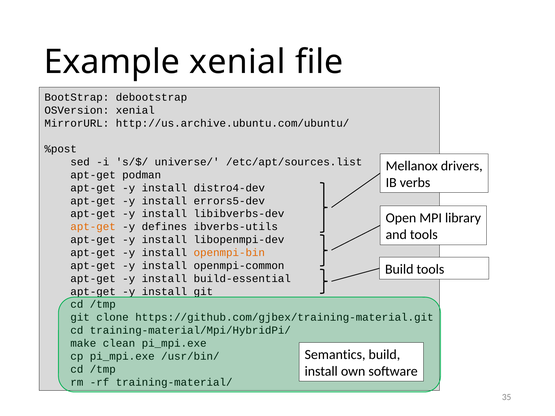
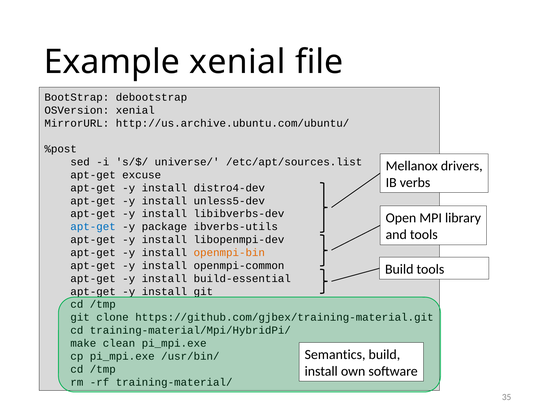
podman: podman -> excuse (142, 175)
errors5-dev: errors5-dev -> unless5-dev (229, 201)
apt-get colour: orange -> blue (93, 227)
defines: defines -> package (164, 227)
